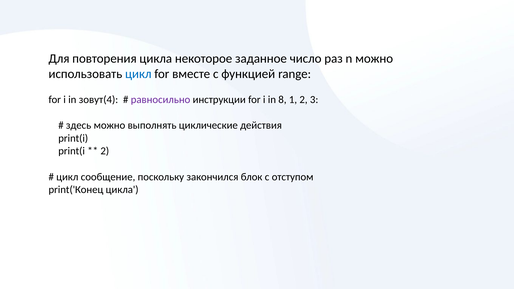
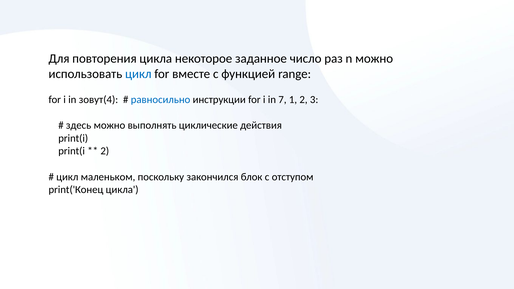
равносильно colour: purple -> blue (161, 100)
8: 8 -> 7 (282, 100)
сообщение: сообщение -> маленьком (108, 177)
